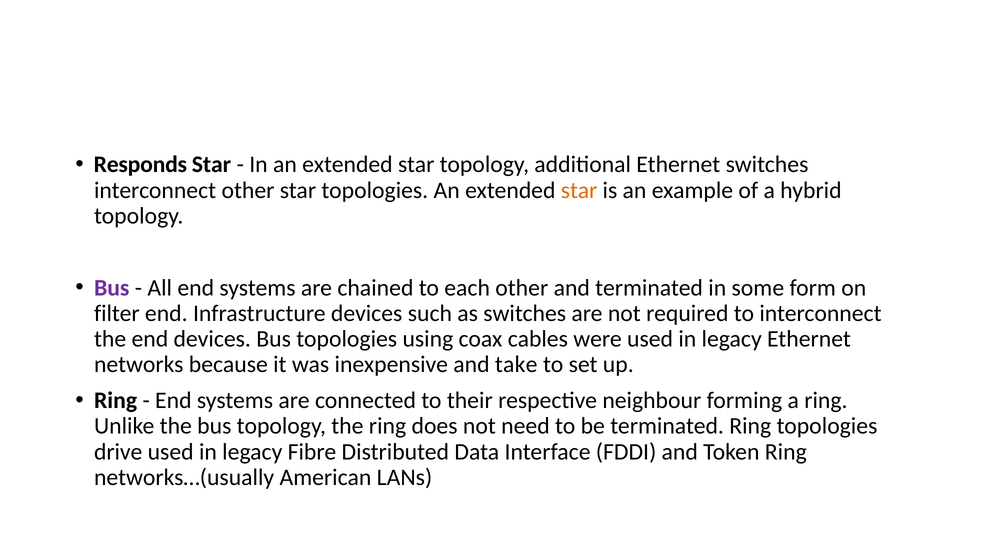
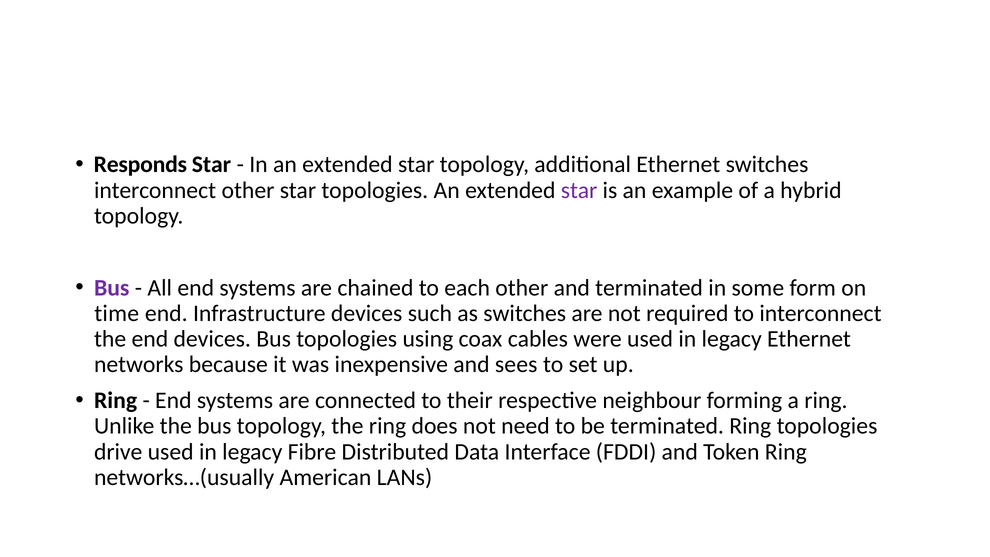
star colour: orange -> purple (579, 190)
filter: filter -> time (117, 313)
take: take -> sees (516, 364)
